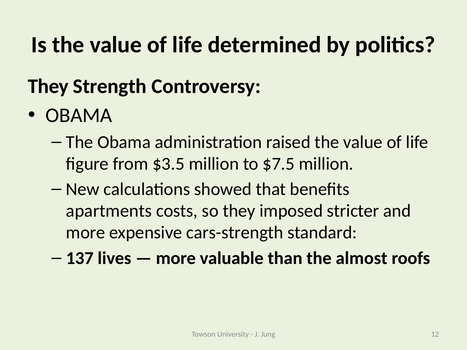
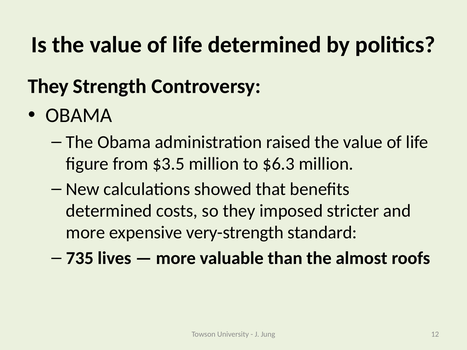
$7.5: $7.5 -> $6.3 (279, 164)
apartments: apartments -> determined (109, 211)
cars-strength: cars-strength -> very-strength (235, 233)
137: 137 -> 735 (80, 258)
